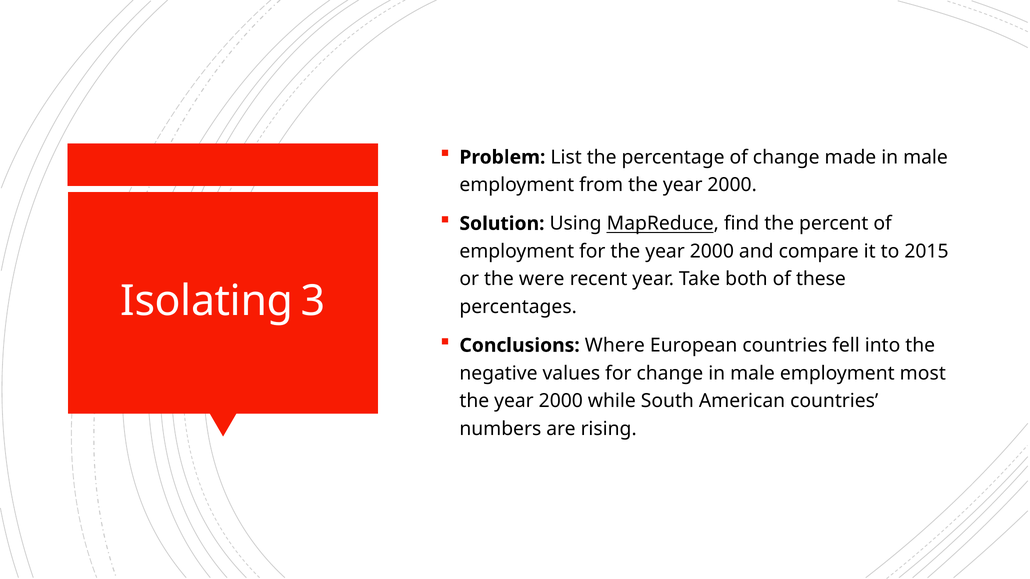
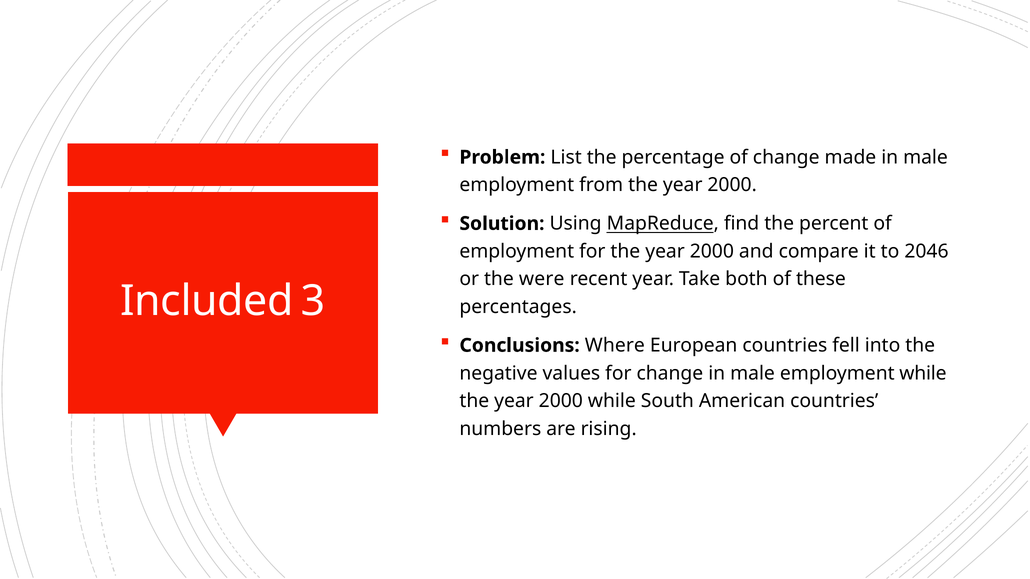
2015: 2015 -> 2046 (926, 251)
Isolating: Isolating -> Included (207, 301)
employment most: most -> while (923, 373)
